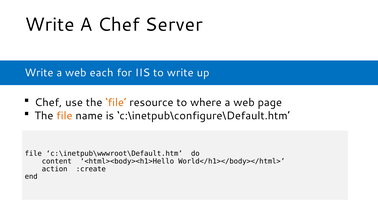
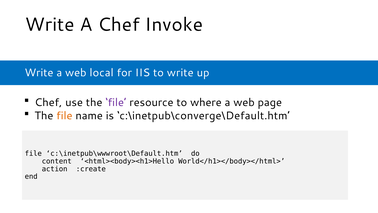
Server: Server -> Invoke (174, 25)
each: each -> local (102, 73)
file colour: orange -> purple (116, 102)
c:\inetpub\configure\Default.htm: c:\inetpub\configure\Default.htm -> c:\inetpub\converge\Default.htm (204, 115)
